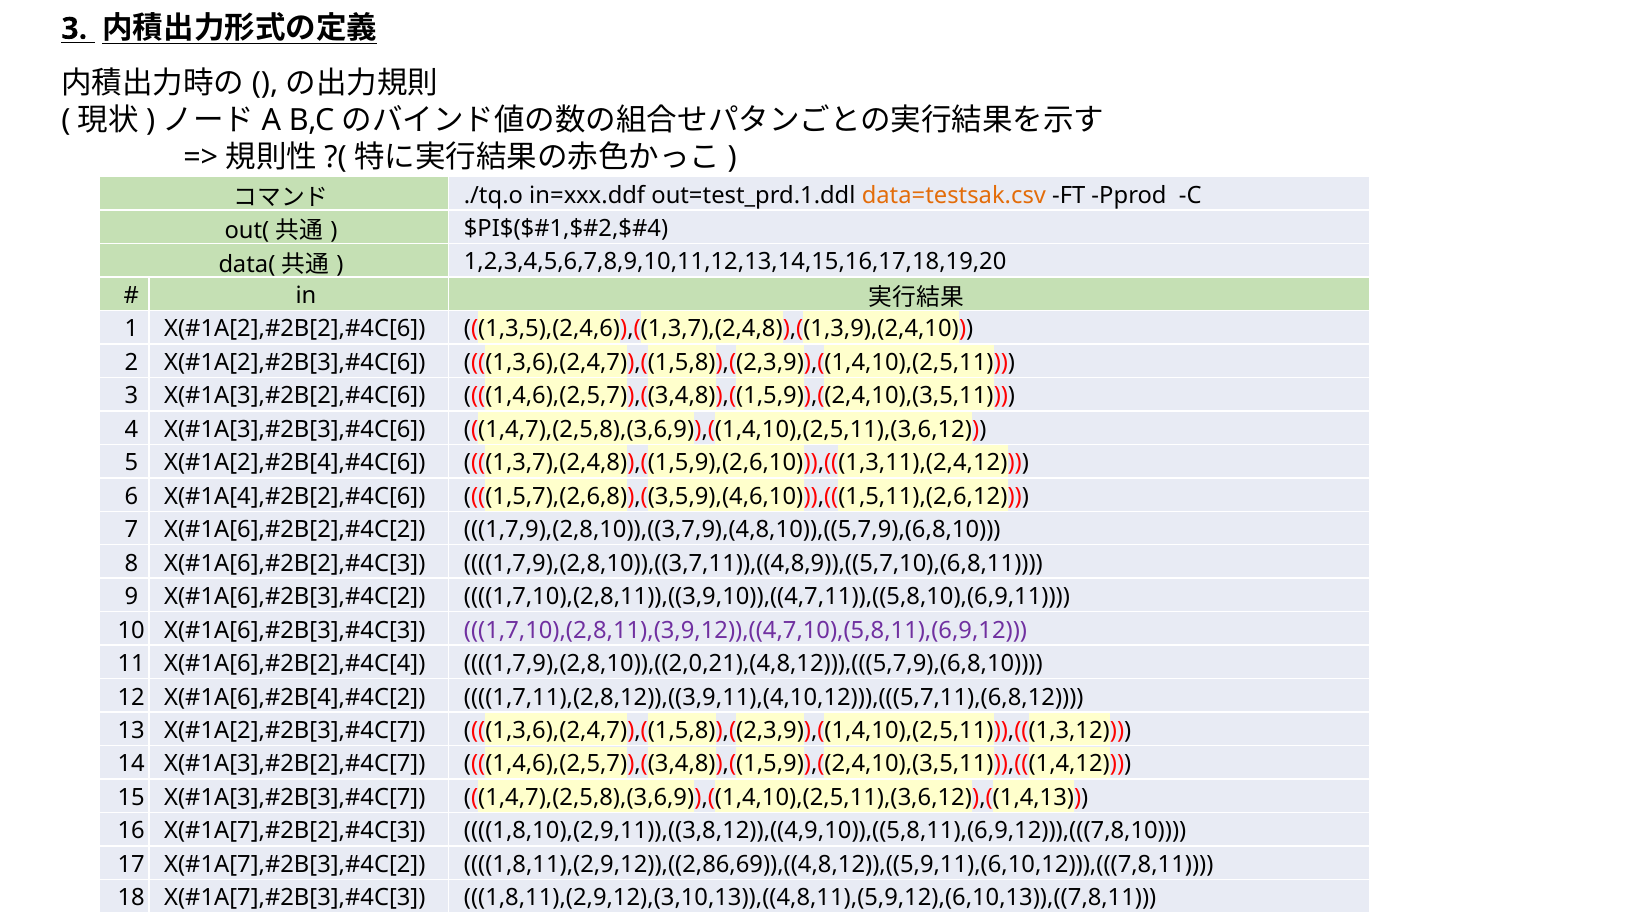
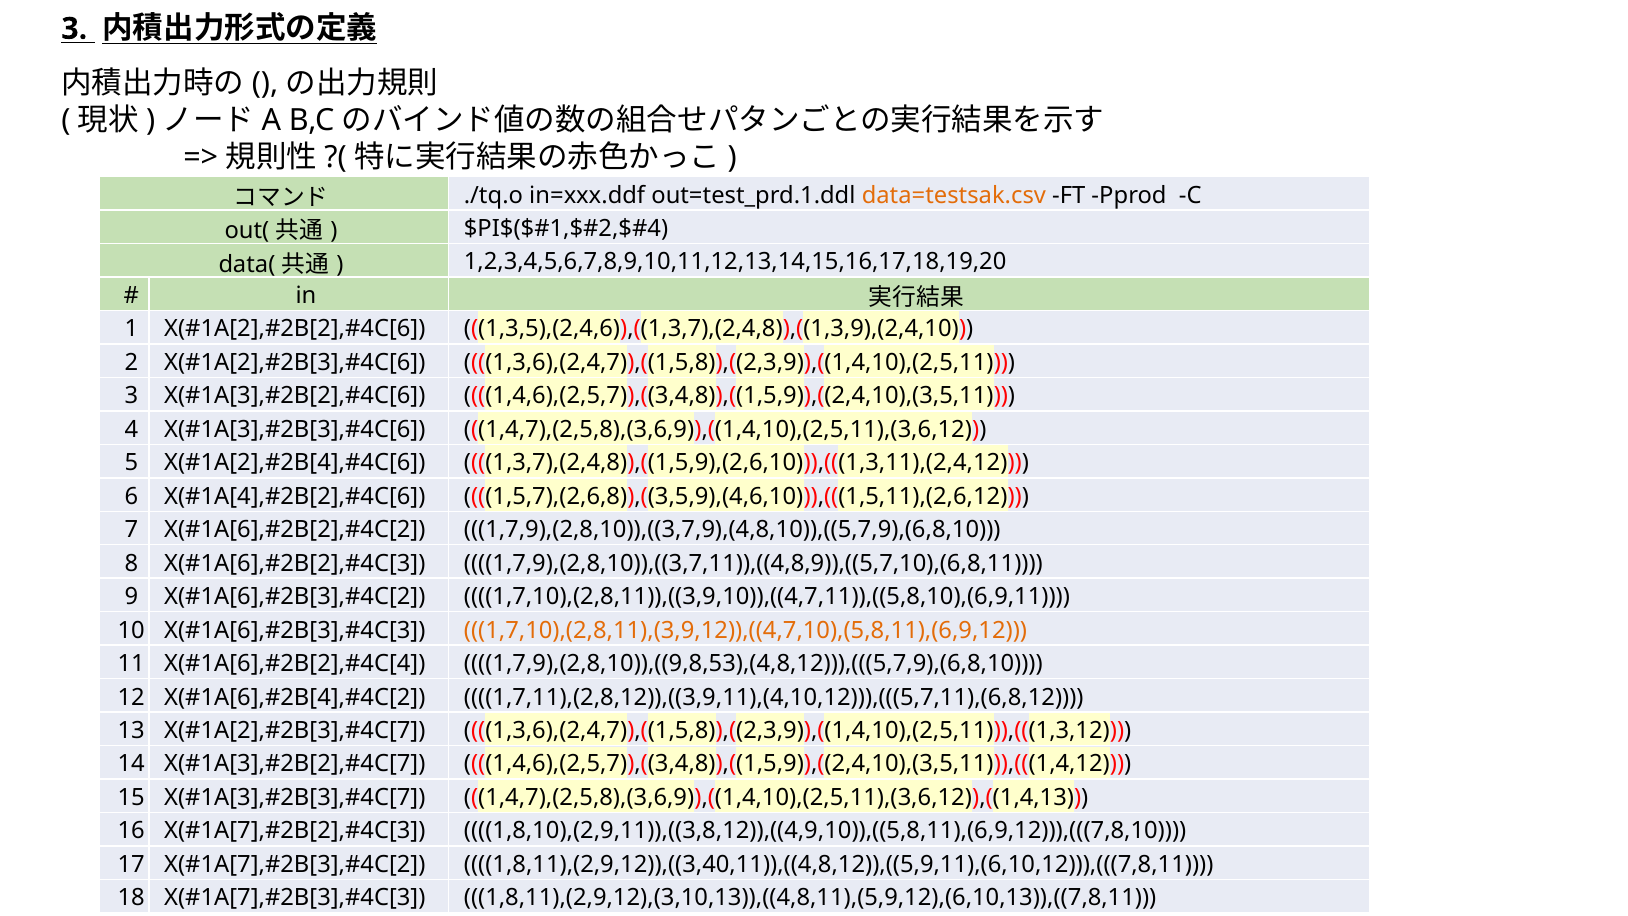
1,7,10),(2,8,11),(3,9,12)),((4,7,10),(5,8,11),(6,9,12 colour: purple -> orange (745, 630)
1,7,9),(2,8,10)),((2,0,21),(4,8,12))),(((5,7,9),(6,8,10: 1,7,9),(2,8,10)),((2,0,21),(4,8,12))),(((5,7,9),(6,8,10 -> 1,7,9),(2,8,10)),((9,8,53),(4,8,12))),(((5,7,9),(6,8,10 (753, 664)
1,8,11),(2,9,12)),((2,86,69)),((4,8,12)),((5,9,11),(6,10,12))),(((7,8,11: 1,8,11),(2,9,12)),((2,86,69)),((4,8,12)),((5,9,11),(6,10,12))),(((7,8,11 -> 1,8,11),(2,9,12)),((3,40,11)),((4,8,12)),((5,9,11),(6,10,12))),(((7,8,11 (839, 864)
